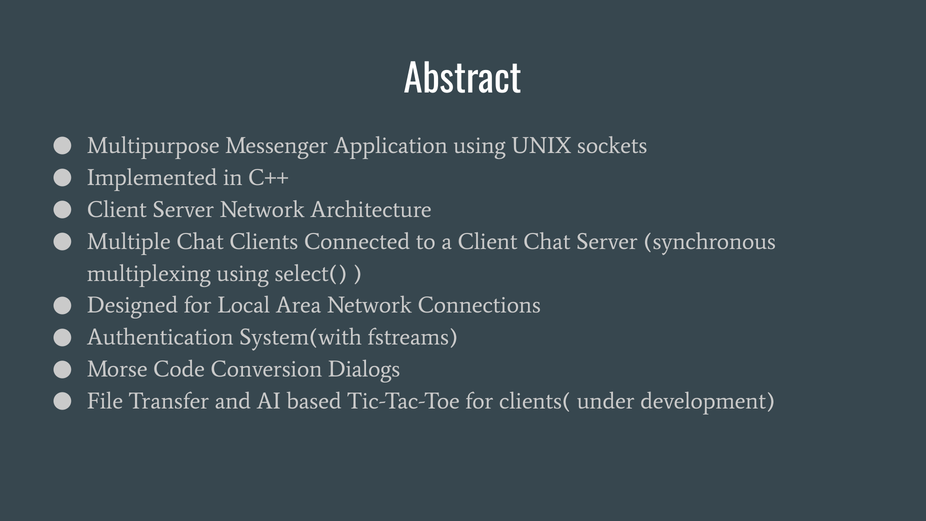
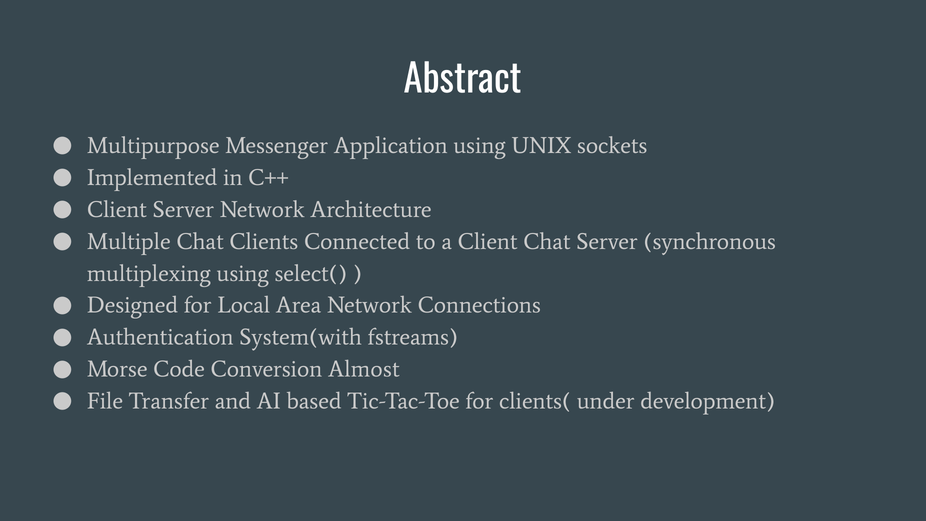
Dialogs: Dialogs -> Almost (364, 369)
